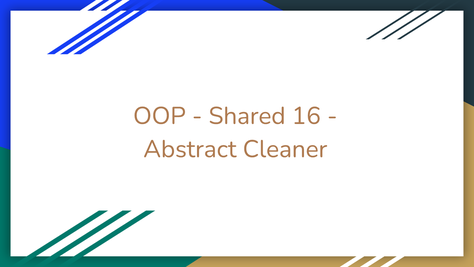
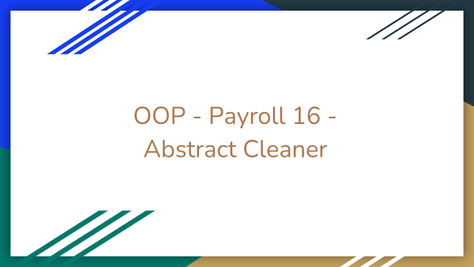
Shared: Shared -> Payroll (247, 116)
